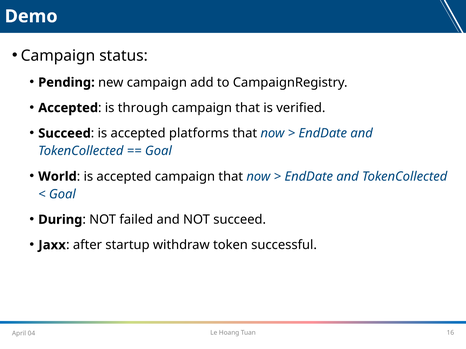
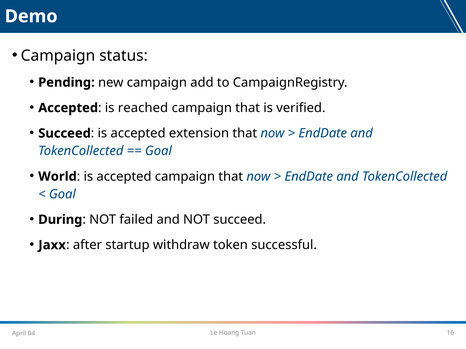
through: through -> reached (143, 108)
platforms: platforms -> extension (199, 134)
